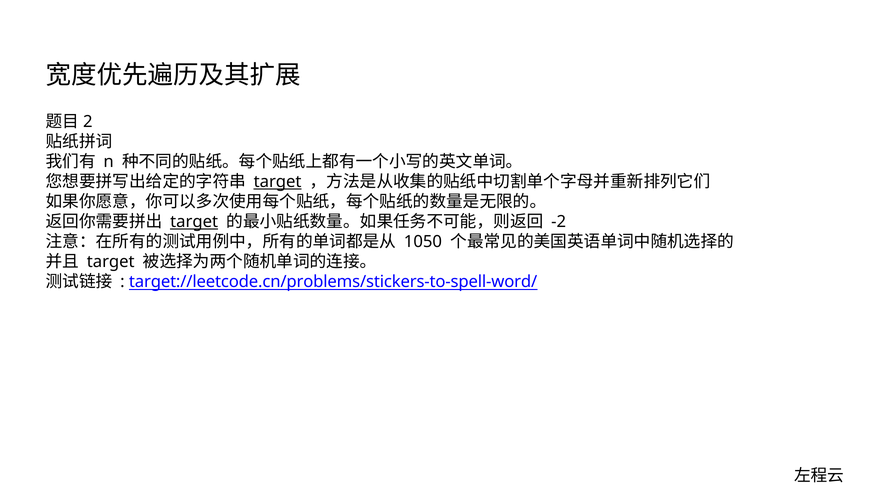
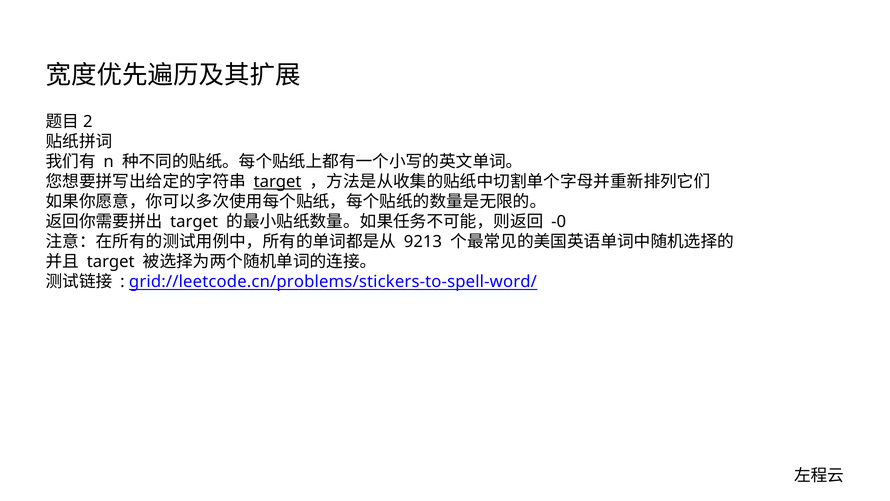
target underline: present -> none (194, 222)
-2: -2 -> -0 (559, 222)
1050: 1050 -> 9213 (423, 242)
target://leetcode.cn/problems/stickers-to-spell-word/: target://leetcode.cn/problems/stickers-to-spell-word/ -> grid://leetcode.cn/problems/stickers-to-spell-word/ (333, 282)
